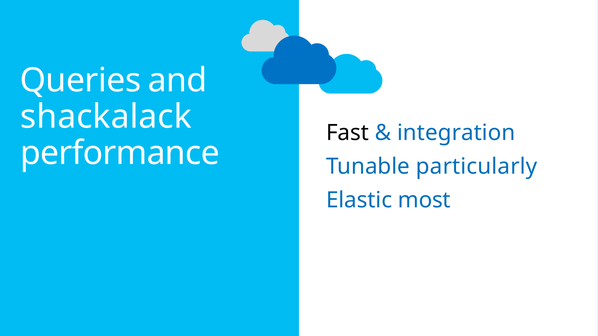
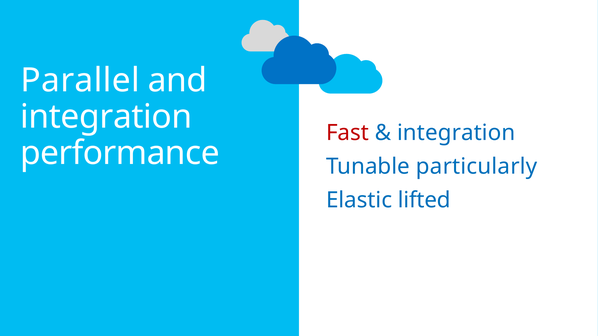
Queries: Queries -> Parallel (80, 81)
shackalack: shackalack -> integration (106, 117)
Fast colour: black -> red (348, 133)
most: most -> lifted (424, 200)
